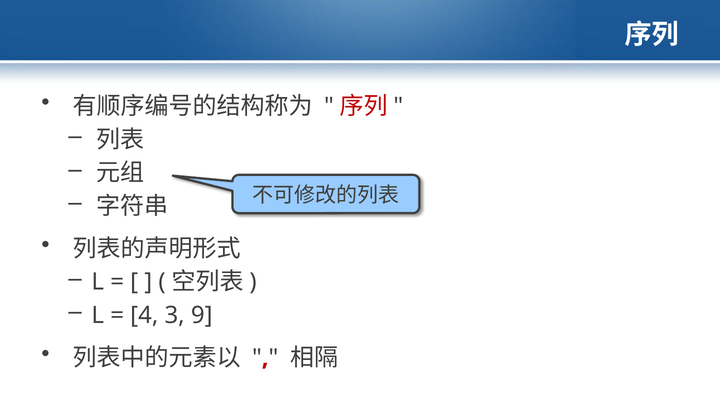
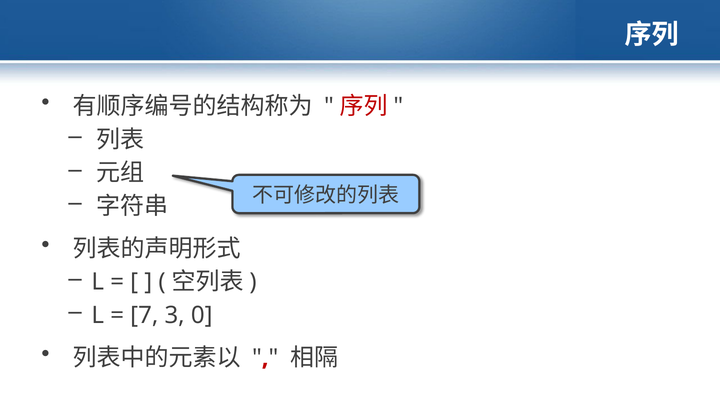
4: 4 -> 7 (144, 315)
9: 9 -> 0 (202, 315)
